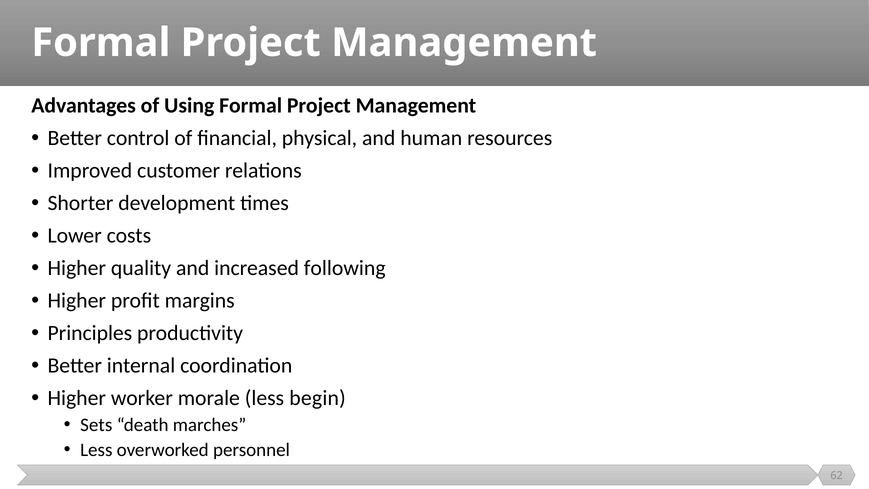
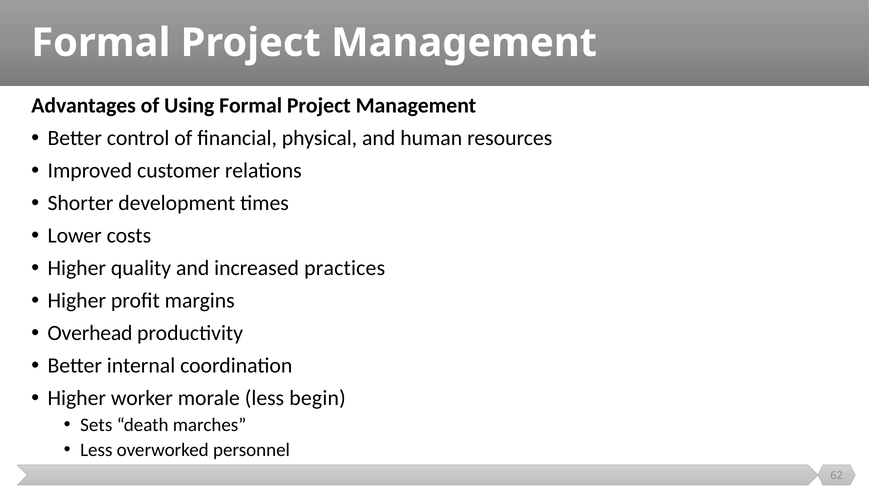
following: following -> practices (345, 268)
Principles: Principles -> Overhead (90, 333)
